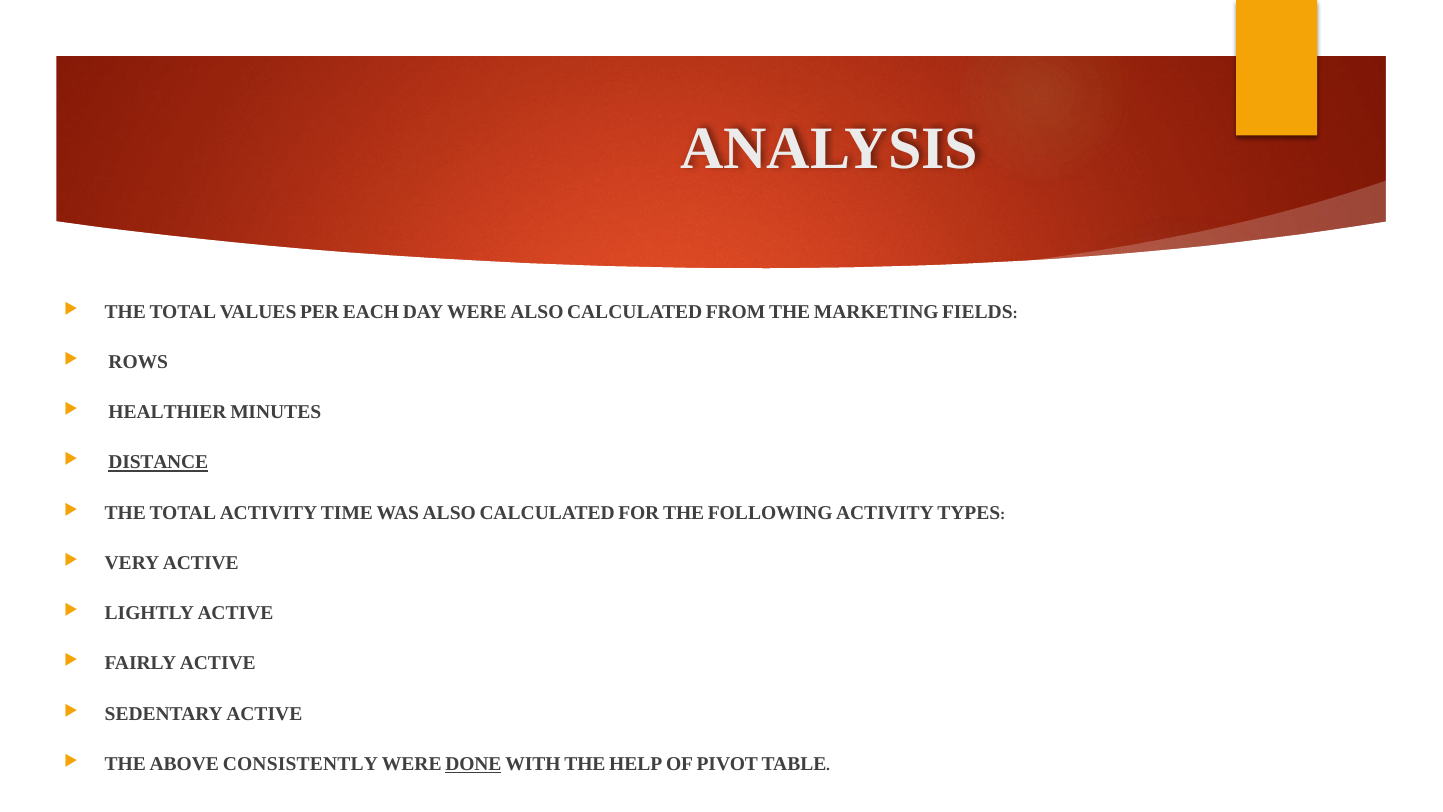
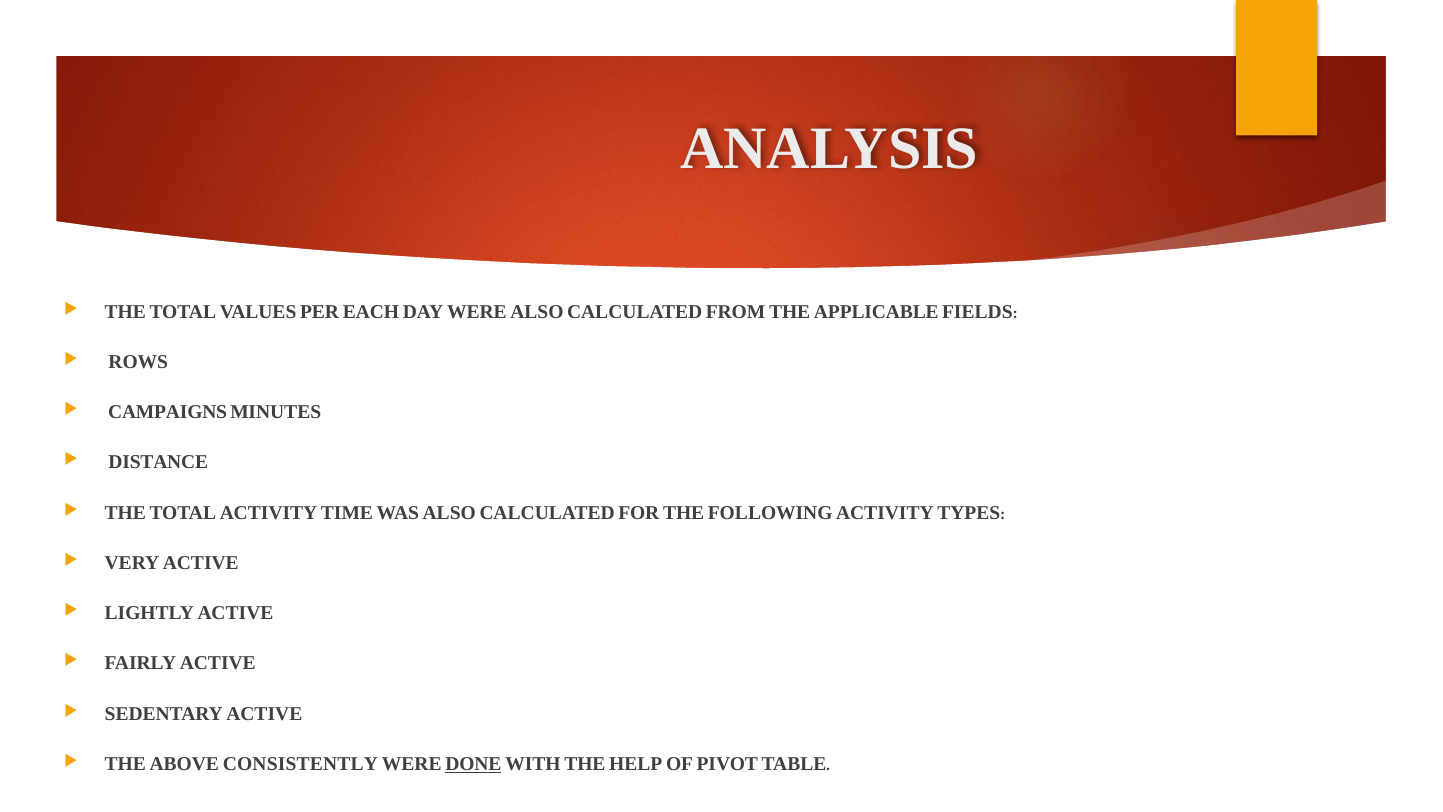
MARKETING: MARKETING -> APPLICABLE (876, 312)
HEALTHIER: HEALTHIER -> CAMPAIGNS (168, 412)
DISTANCE underline: present -> none (158, 462)
